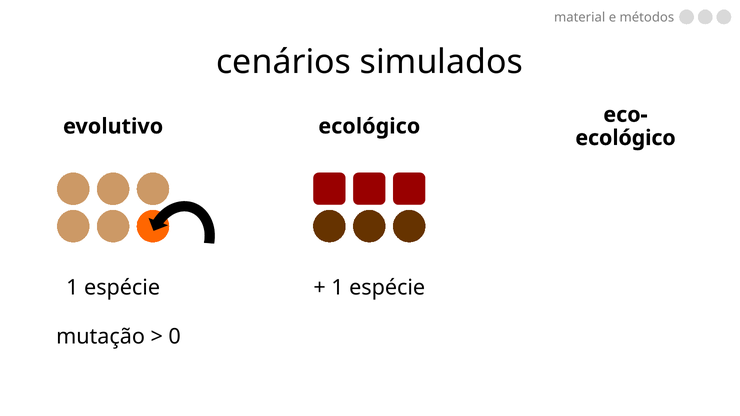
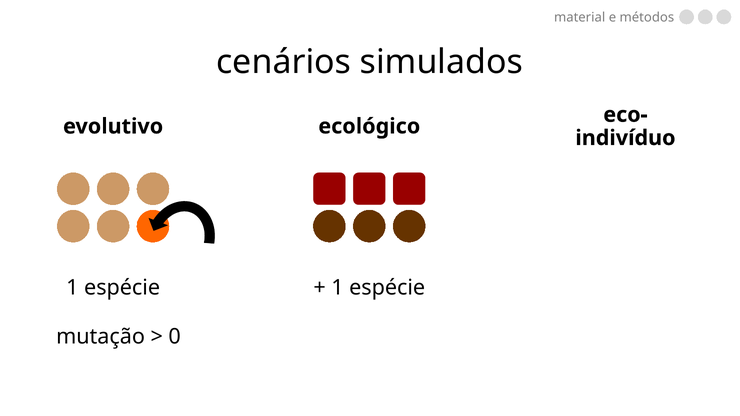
ecológico: ecológico -> indivíduo (625, 138)
